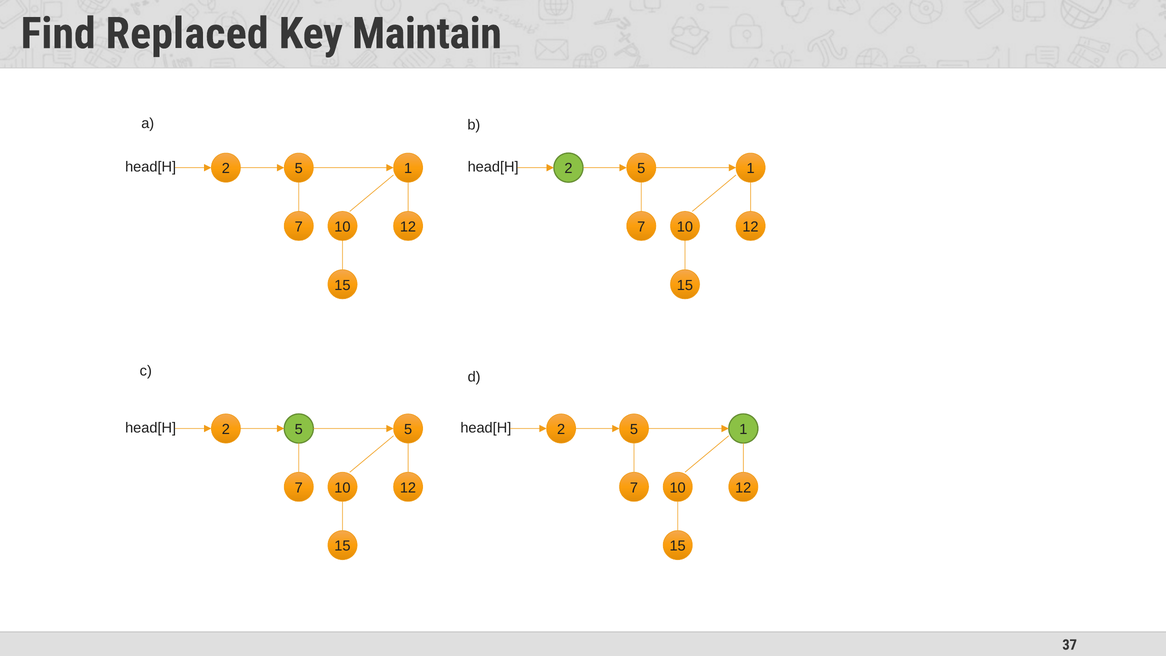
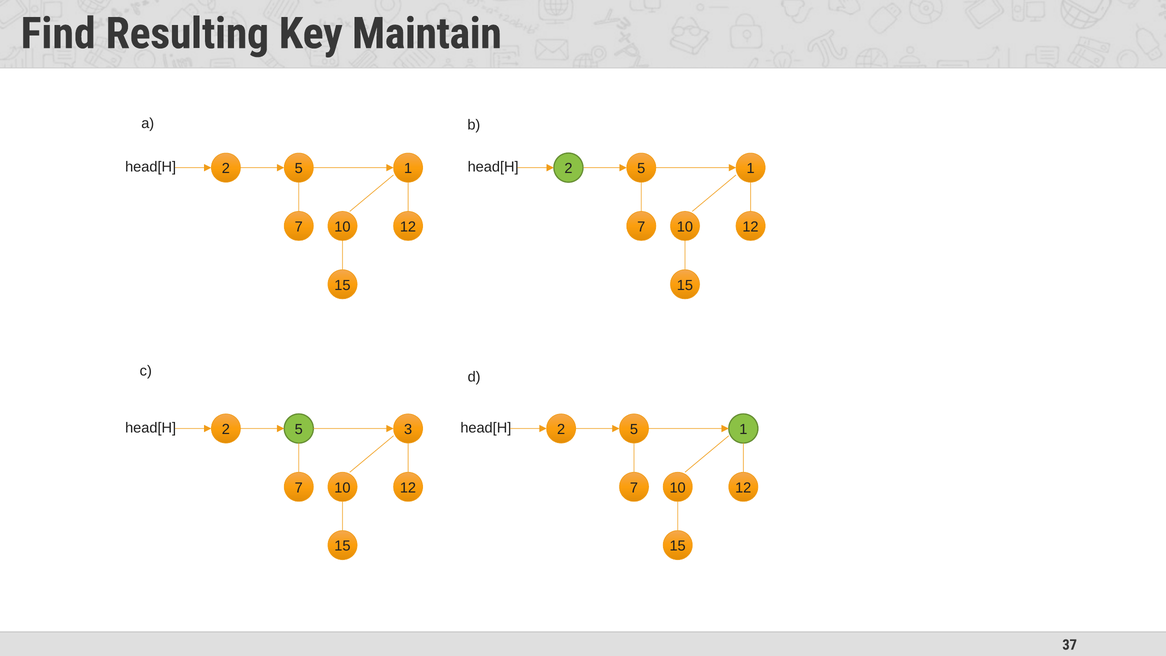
Replaced: Replaced -> Resulting (187, 34)
5 5: 5 -> 3 (408, 429)
